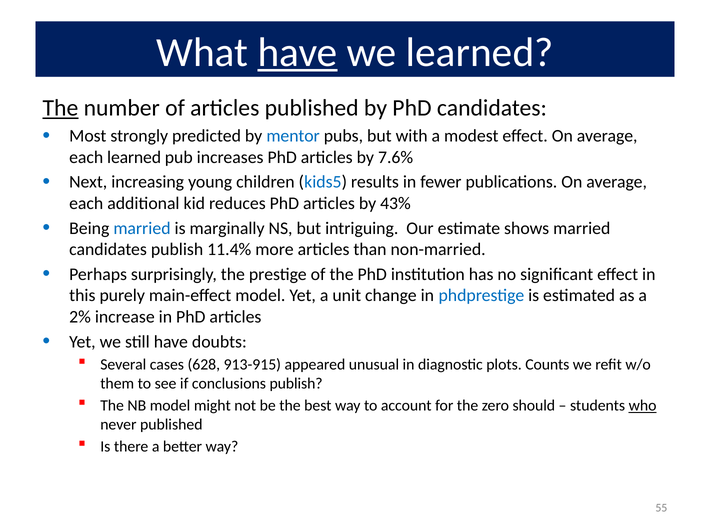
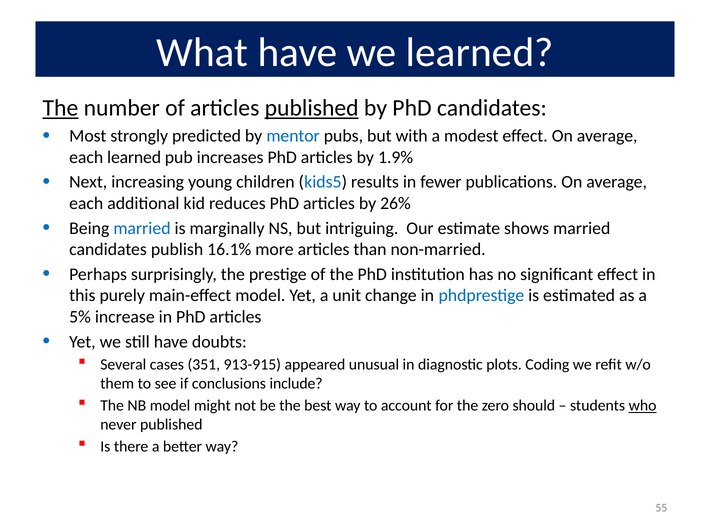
have underline: present -> none (298, 53)
published underline: none -> present (312, 108)
7.6%: 7.6% -> 1.9% (396, 157)
43%: 43% -> 26% (395, 204)
11.4%: 11.4% -> 16.1% (229, 250)
2%: 2% -> 5% (80, 317)
628: 628 -> 351 (204, 365)
Counts: Counts -> Coding (547, 365)
conclusions publish: publish -> include (296, 384)
